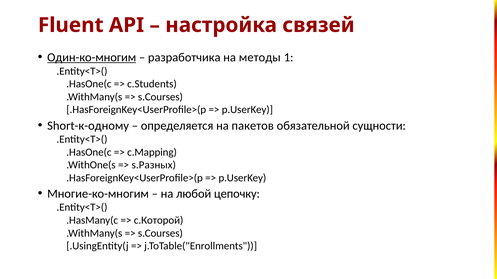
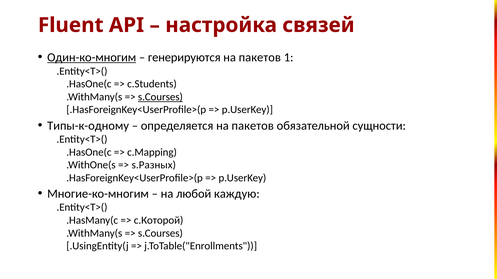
разработчика: разработчика -> генерируются (184, 58)
методы: методы -> пакетов (260, 58)
s.Courses underline: none -> present (160, 97)
Short-к-одному: Short-к-одному -> Типы-к-одному (88, 126)
цепочку: цепочку -> каждую (237, 194)
